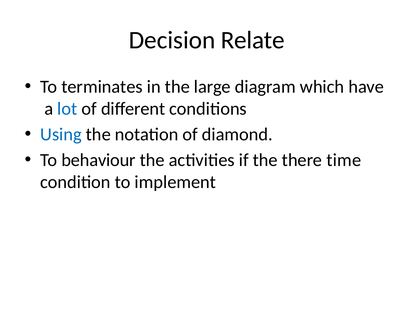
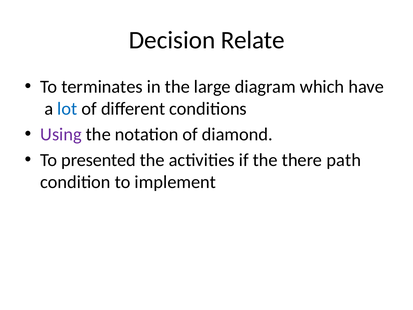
Using colour: blue -> purple (61, 134)
behaviour: behaviour -> presented (99, 160)
time: time -> path (344, 160)
